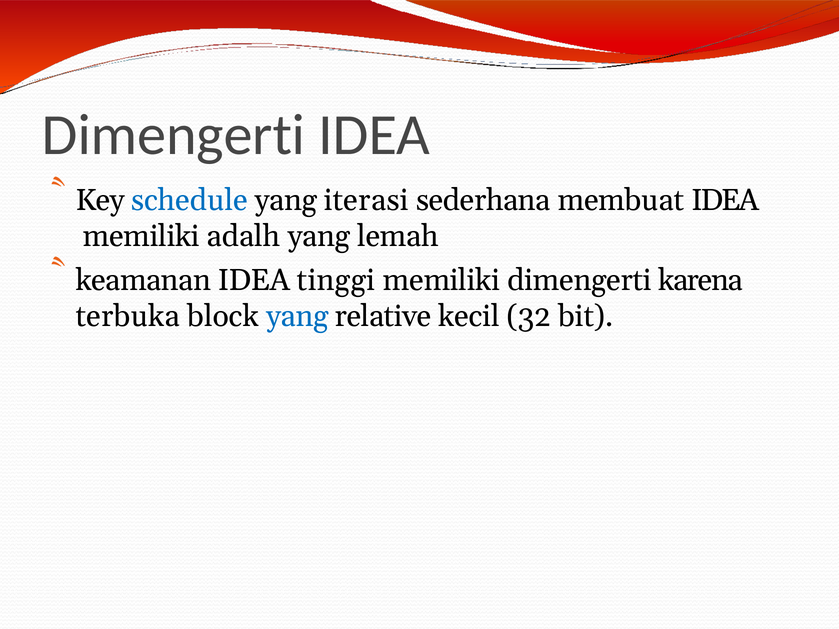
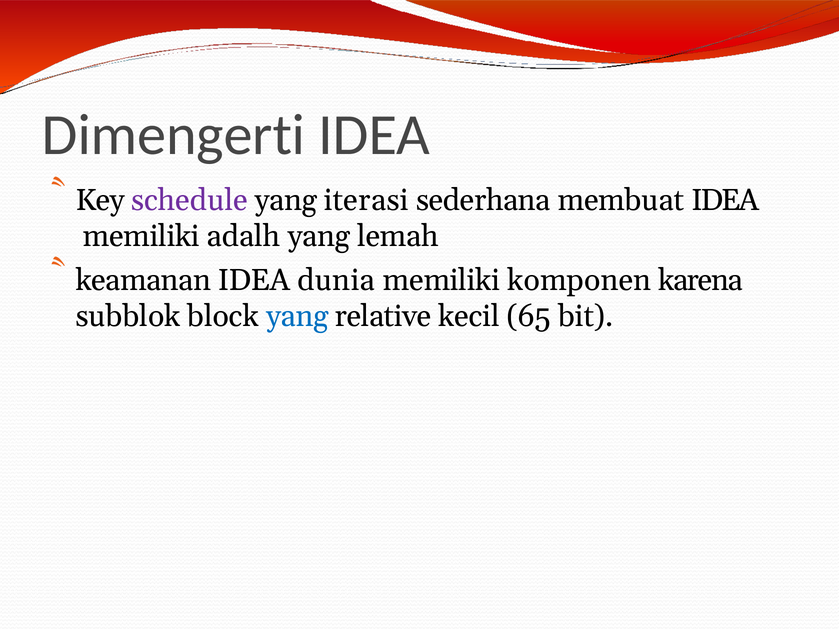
schedule colour: blue -> purple (190, 200)
tinggi: tinggi -> dunia (336, 280)
memiliki dimengerti: dimengerti -> komponen (579, 280)
terbuka: terbuka -> subblok (128, 316)
32: 32 -> 65 (529, 316)
